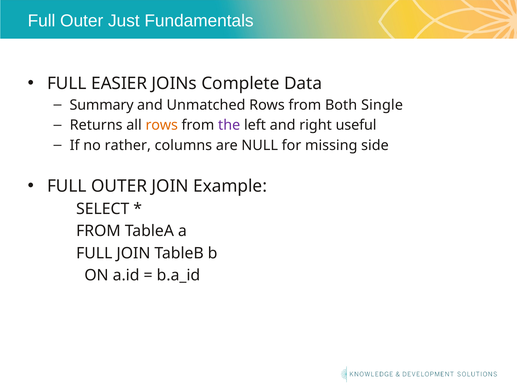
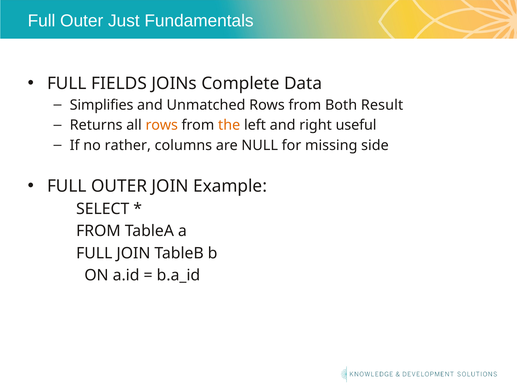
EASIER: EASIER -> FIELDS (119, 83)
Summary: Summary -> Simplifies (102, 105)
Single: Single -> Result (382, 105)
the colour: purple -> orange (229, 125)
